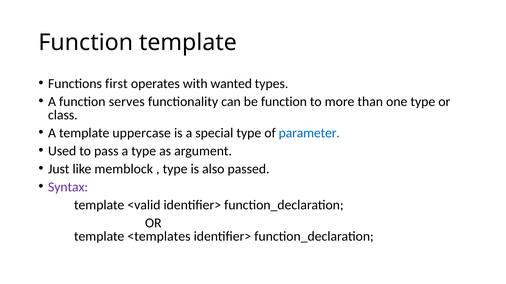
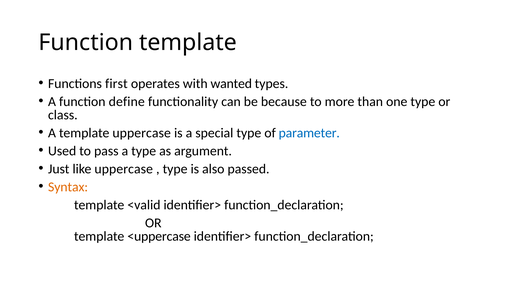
serves: serves -> define (127, 102)
be function: function -> because (284, 102)
like memblock: memblock -> uppercase (124, 169)
Syntax colour: purple -> orange (68, 187)
<templates: <templates -> <uppercase (159, 237)
